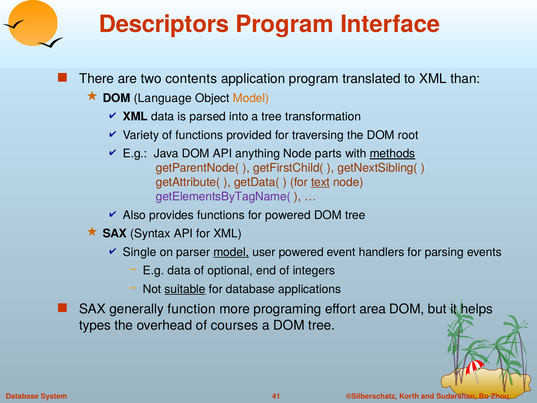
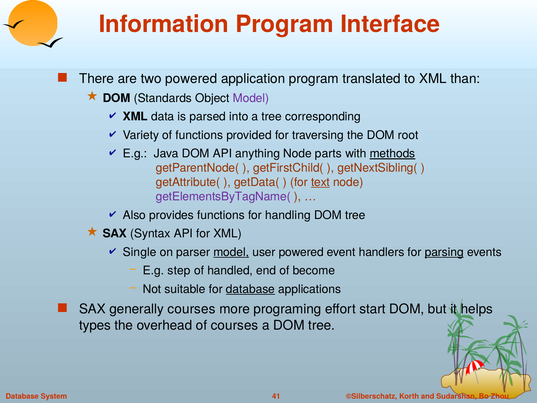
Descriptors: Descriptors -> Information (164, 24)
two contents: contents -> powered (191, 79)
Language: Language -> Standards (163, 98)
Model colour: orange -> purple (251, 98)
transformation: transformation -> corresponding (323, 117)
for powered: powered -> handling (288, 215)
parsing underline: none -> present (444, 252)
E.g data: data -> step (179, 271)
optional: optional -> handled (230, 271)
integers: integers -> become (314, 271)
suitable underline: present -> none (185, 289)
database underline: none -> present (250, 289)
generally function: function -> courses (192, 309)
area: area -> start (373, 309)
